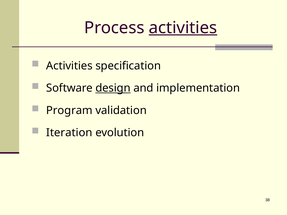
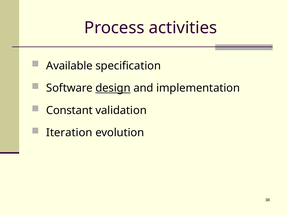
activities underline: present -> none (183, 28)
Activities: Activities -> Available (69, 66)
Program: Program -> Constant (69, 111)
